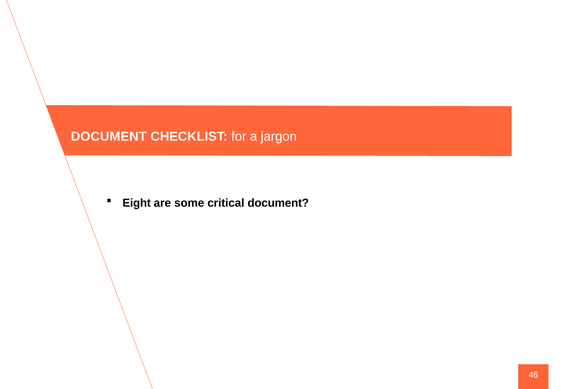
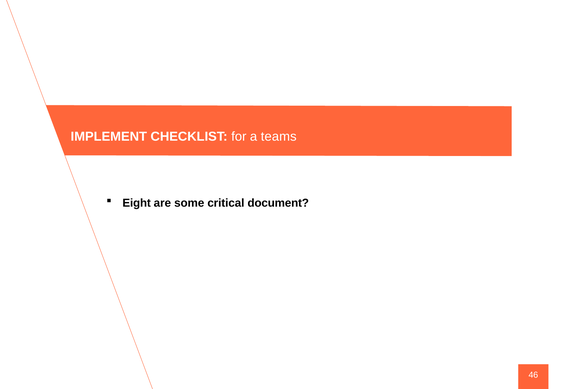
DOCUMENT: DOCUMENT -> IMPLEMENT (109, 137)
jargon: jargon -> teams (279, 137)
